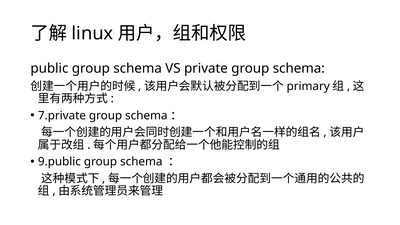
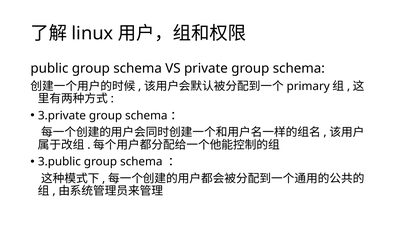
7.private: 7.private -> 3.private (62, 116)
9.public: 9.public -> 3.public (59, 162)
